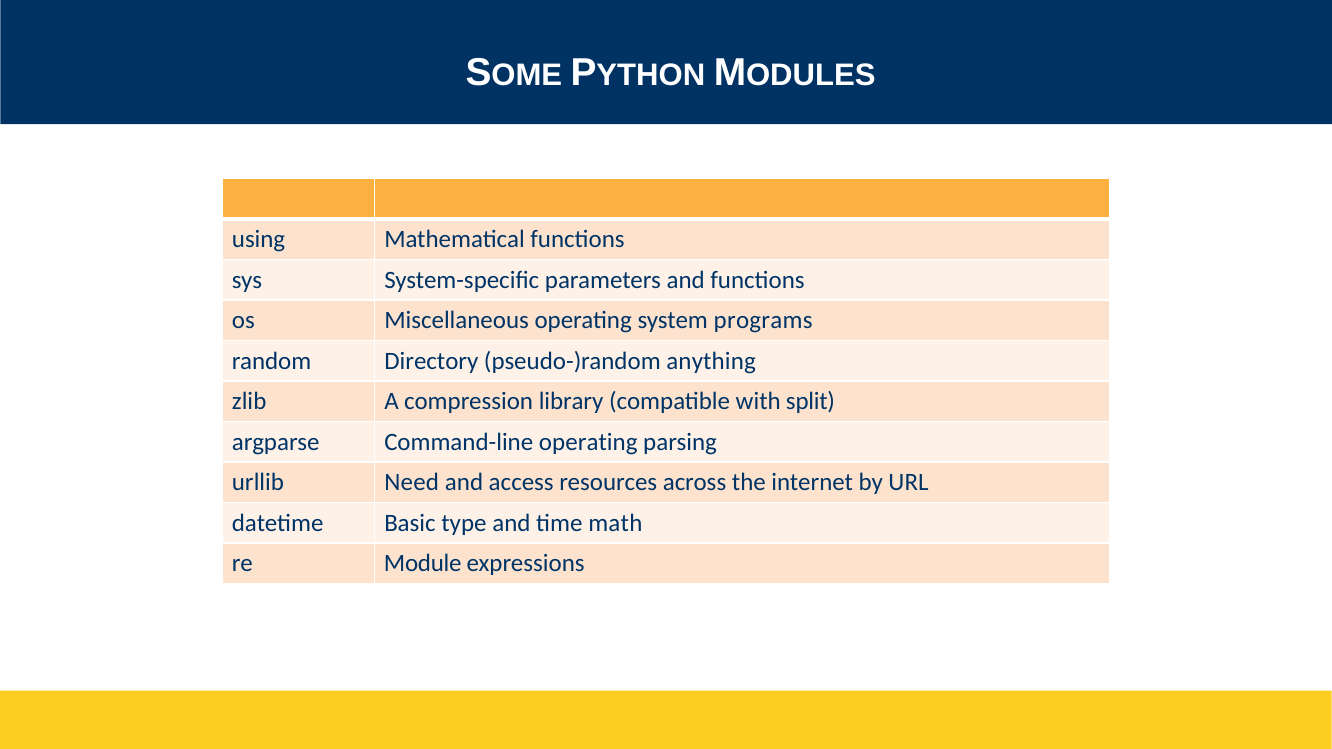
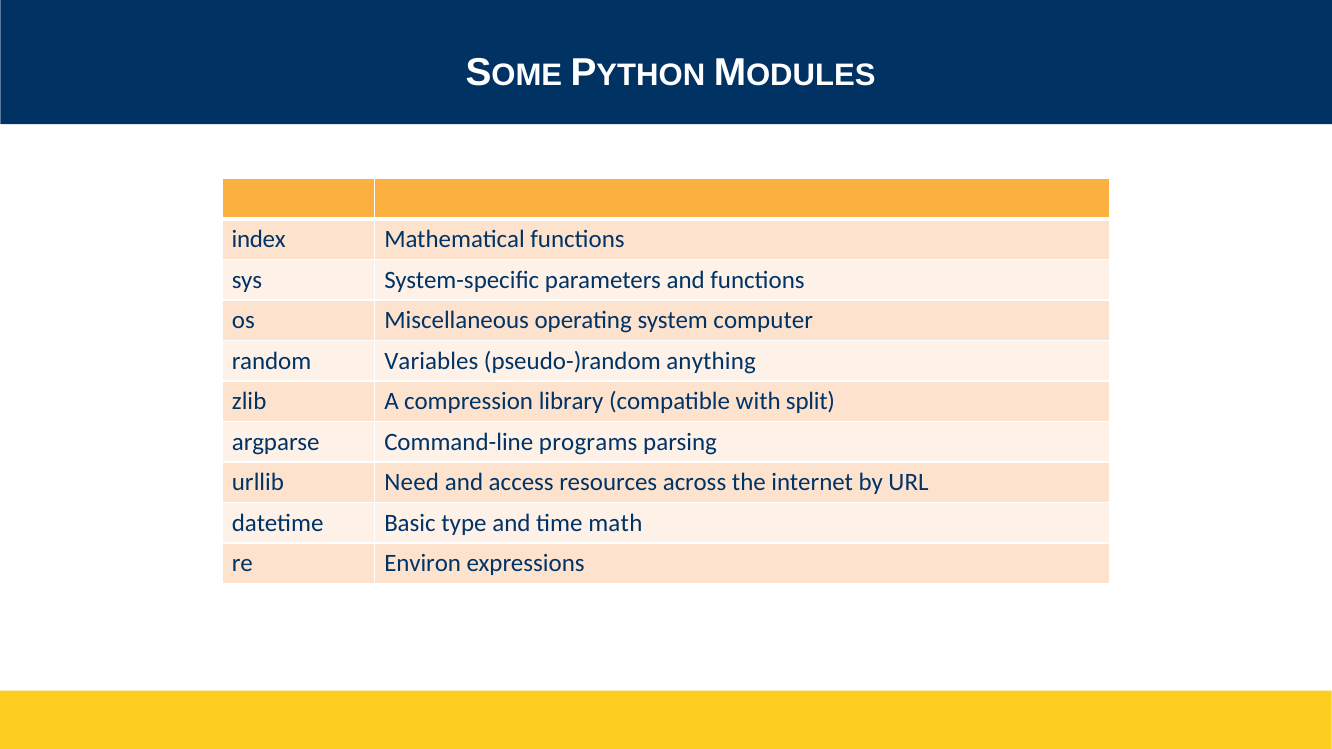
using: using -> index (259, 240)
programs: programs -> computer (763, 321)
Directory: Directory -> Variables (431, 361)
Command-line operating: operating -> programs (588, 442)
Module: Module -> Environ (423, 564)
